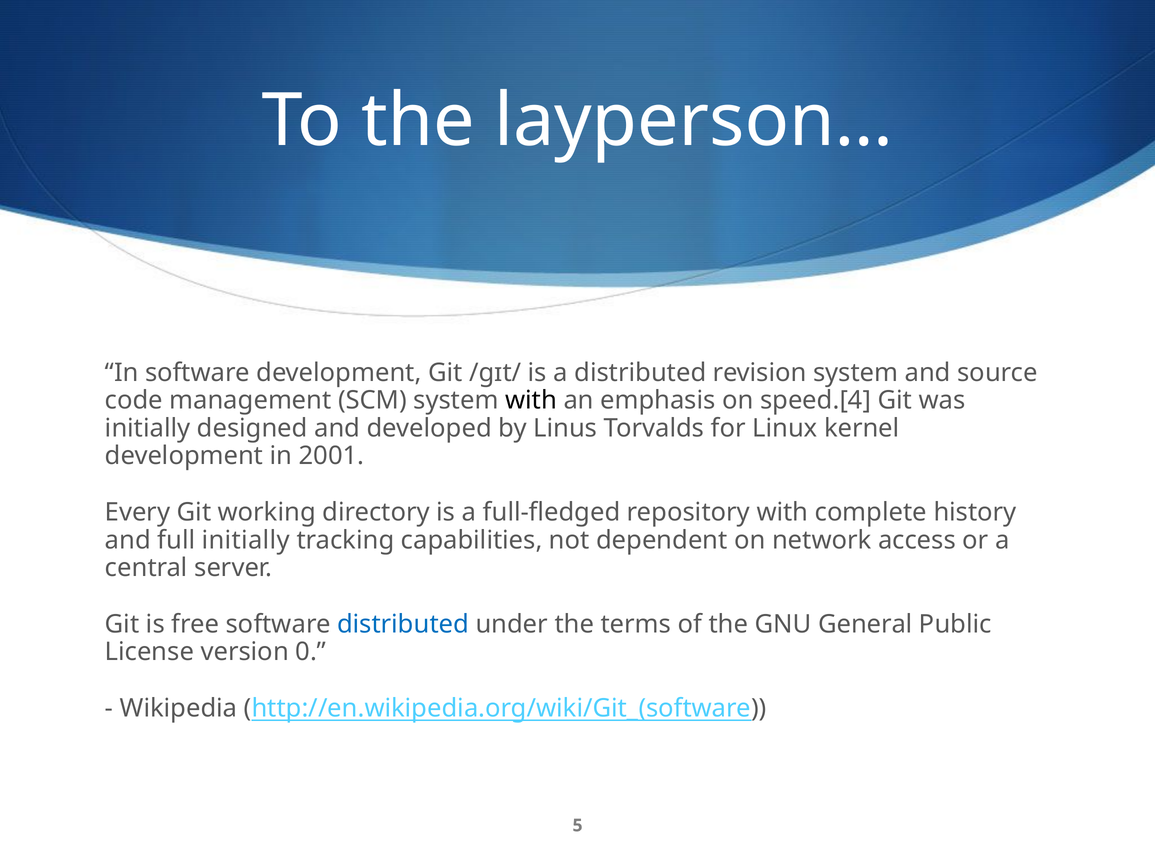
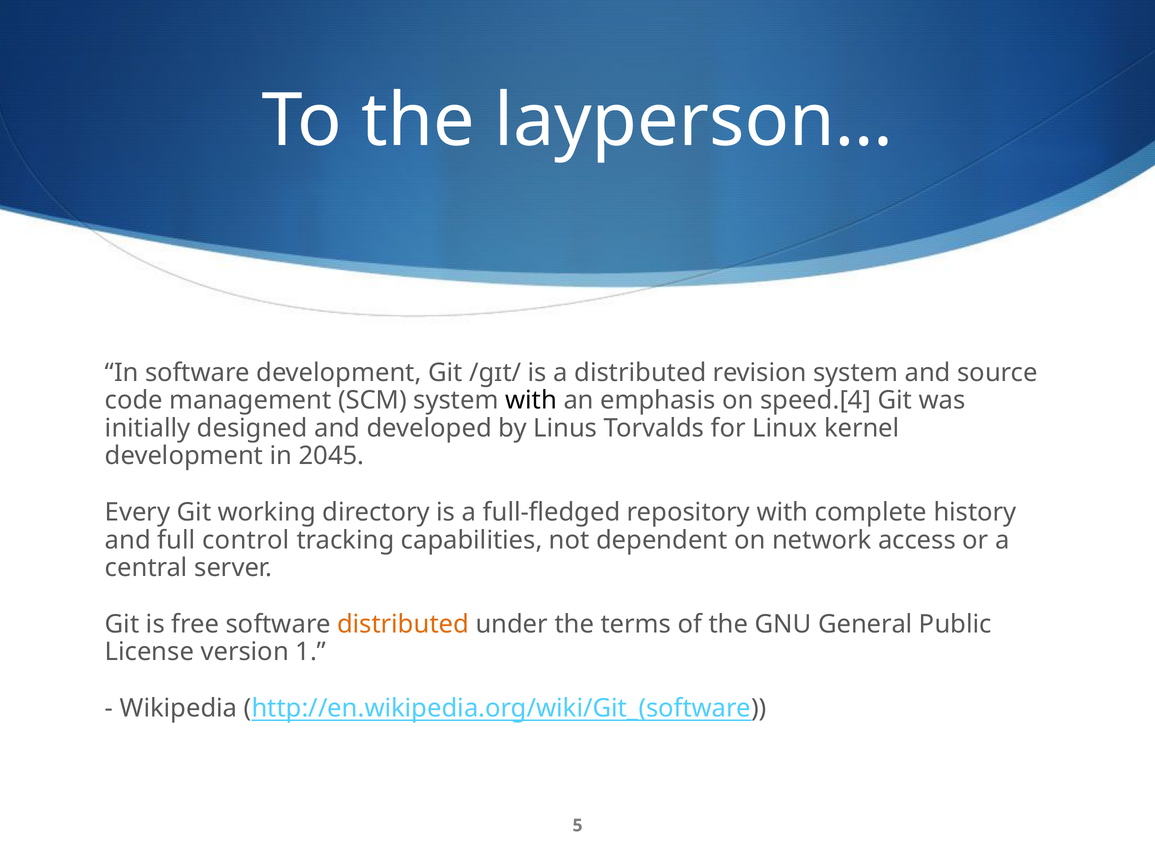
2001: 2001 -> 2045 (332, 456)
full initially: initially -> control (246, 540)
distributed colour: blue -> orange (403, 624)
0: 0 -> 1 (311, 652)
